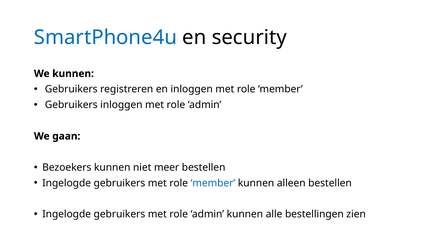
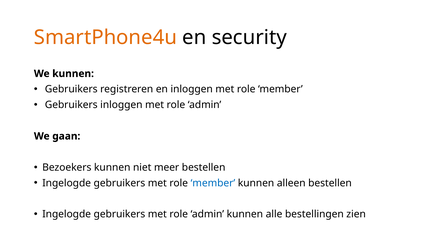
SmartPhone4u colour: blue -> orange (105, 37)
